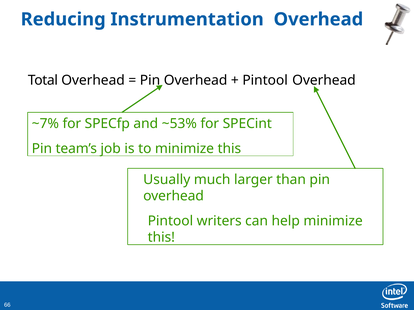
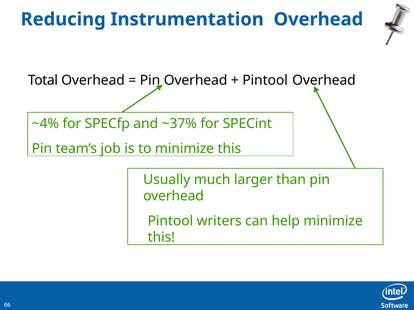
~7%: ~7% -> ~4% (45, 124)
~53%: ~53% -> ~37% (179, 124)
